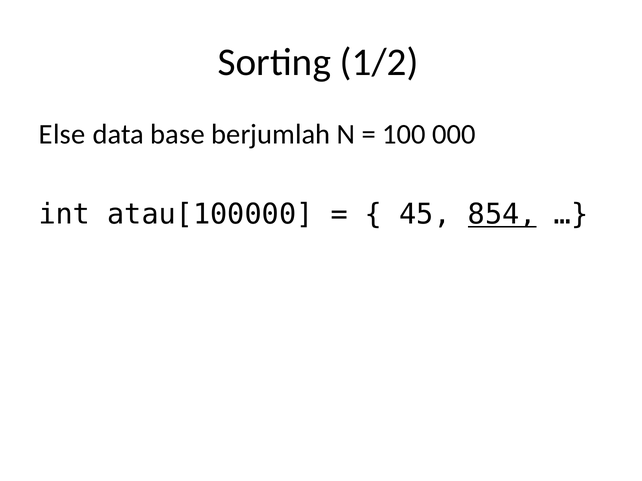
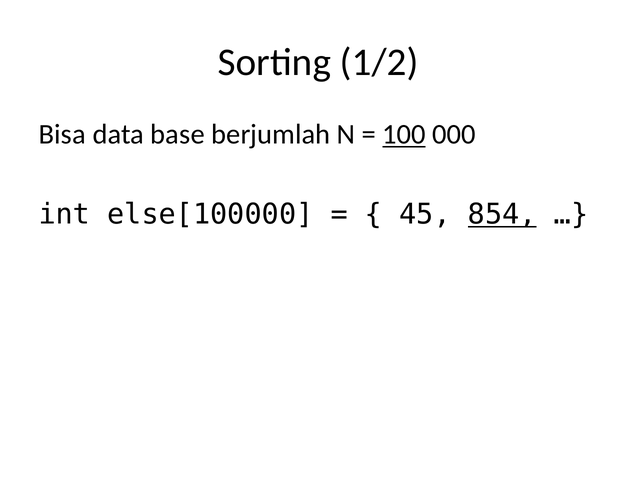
Else: Else -> Bisa (62, 135)
100 underline: none -> present (404, 135)
atau[100000: atau[100000 -> else[100000 (210, 215)
